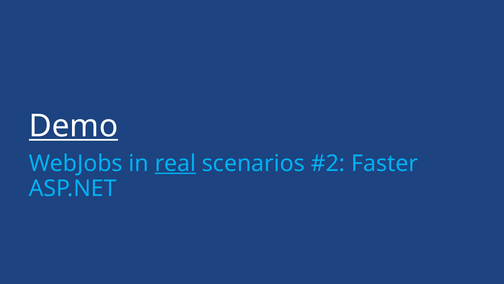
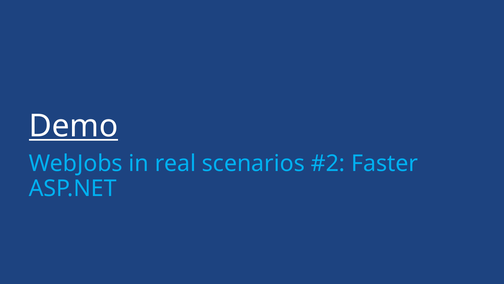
real underline: present -> none (175, 163)
